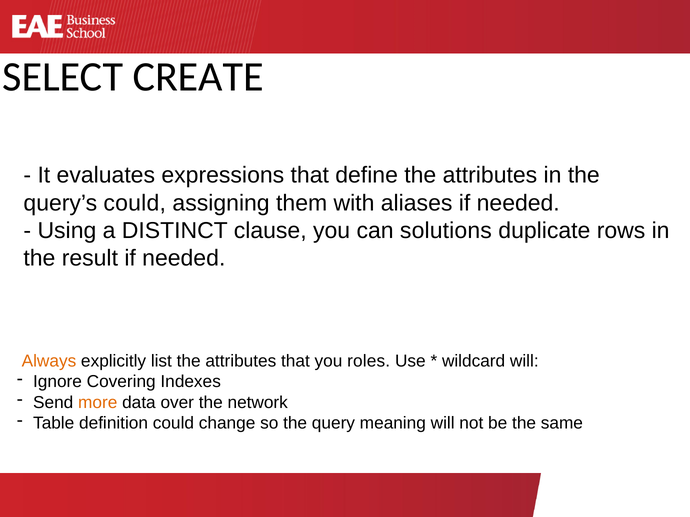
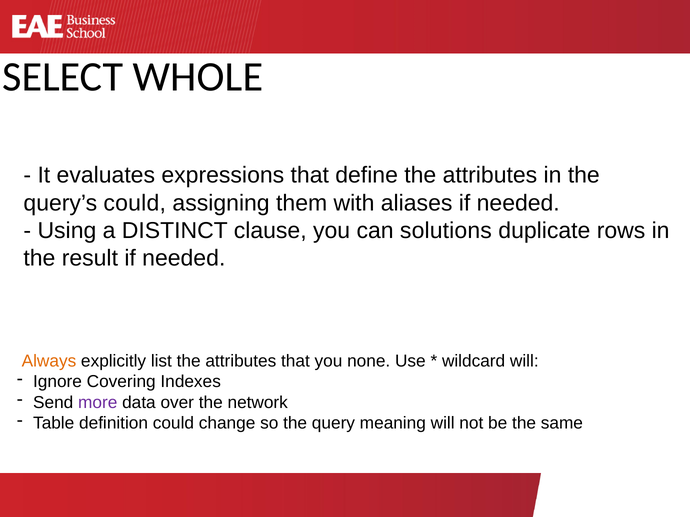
CREATE: CREATE -> WHOLE (198, 77)
roles: roles -> none (369, 361)
more colour: orange -> purple (98, 403)
